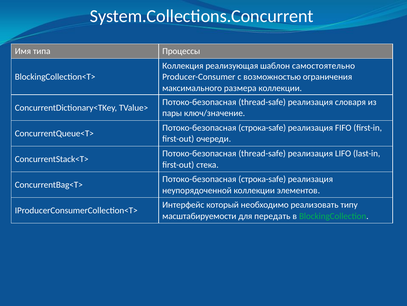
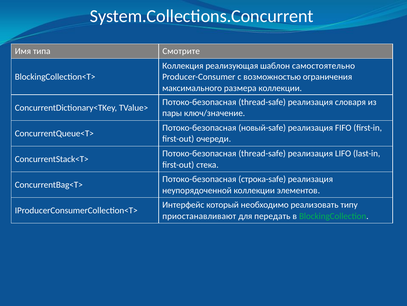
Процессы: Процессы -> Смотрите (181, 51)
строка-safe: строка-safe -> новый-safe (262, 128)
масштабируемости: масштабируемости -> приостанавливают (199, 216)
